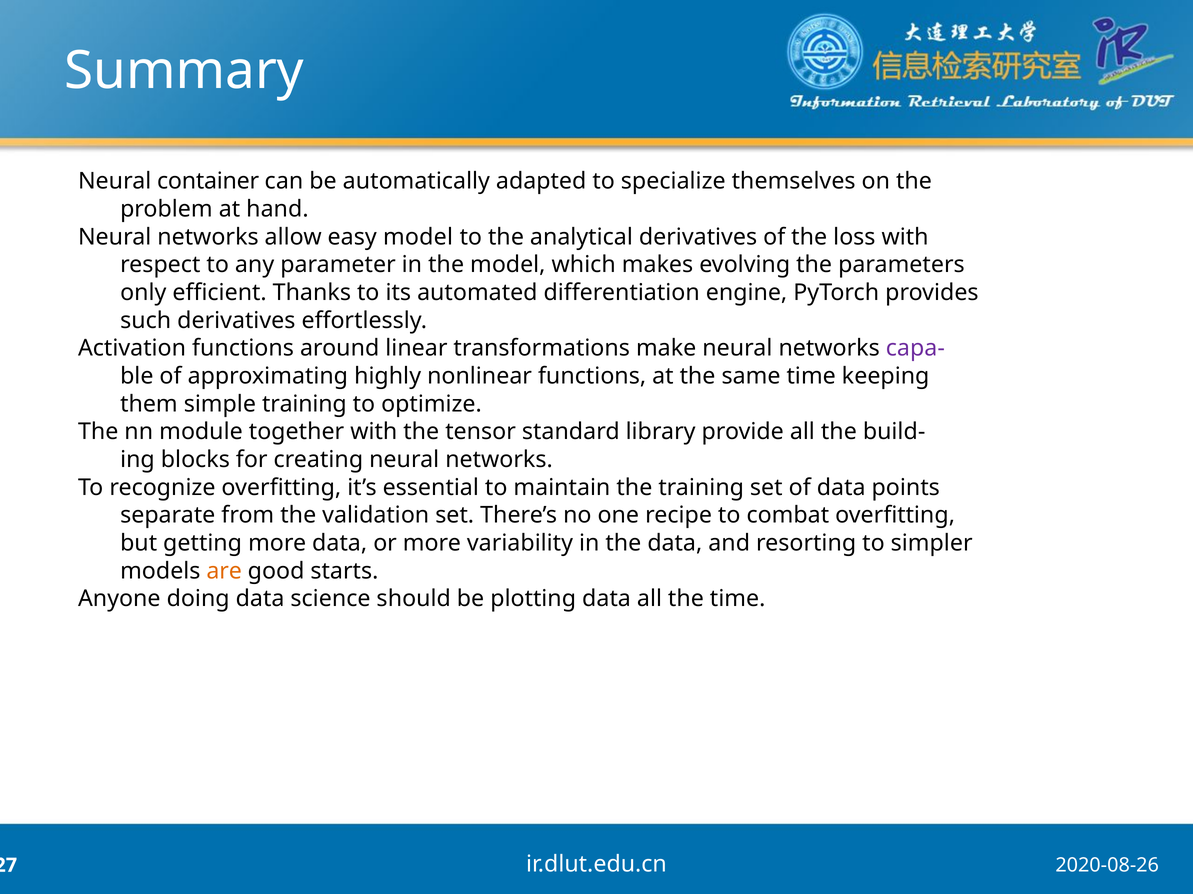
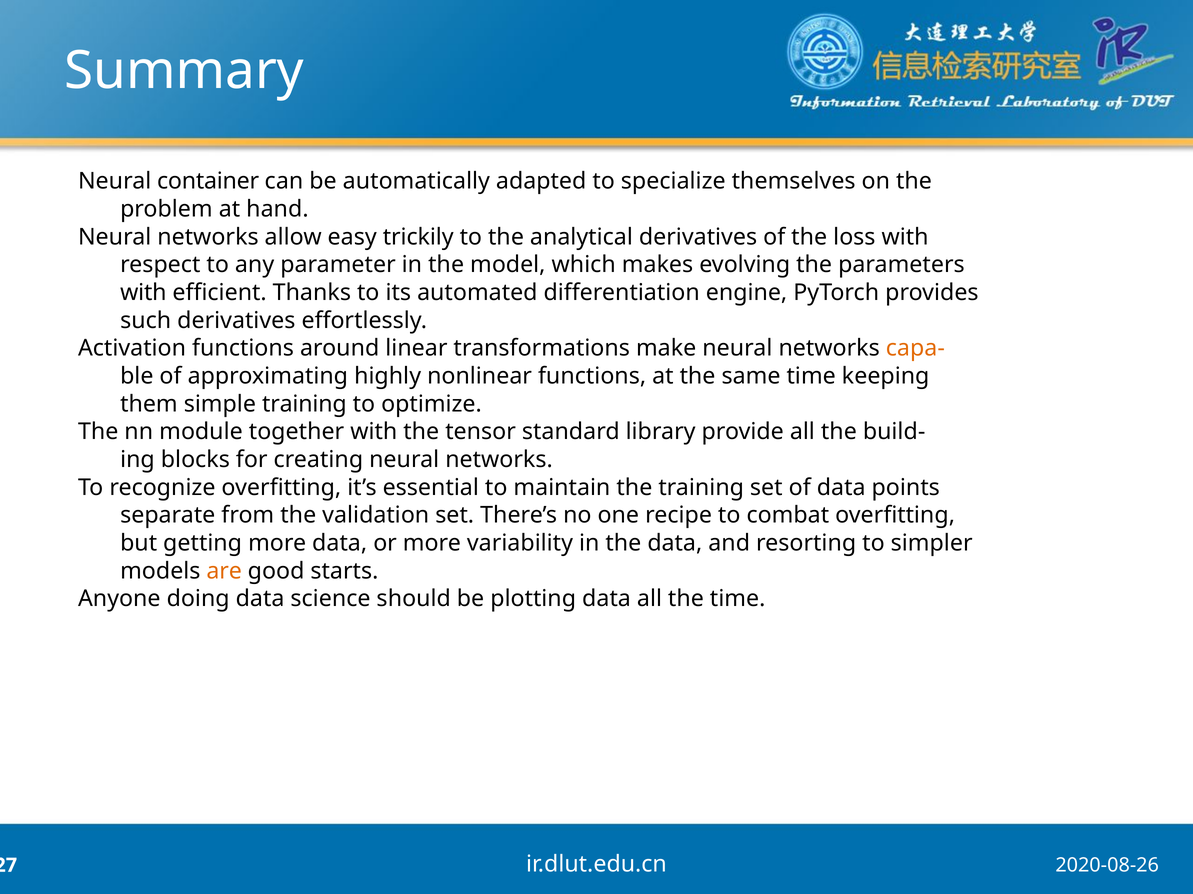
easy model: model -> trickily (418, 237)
only: only -> with (143, 293)
capa- colour: purple -> orange (915, 349)
